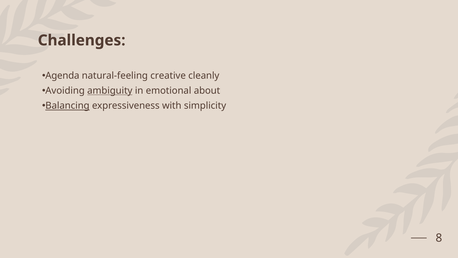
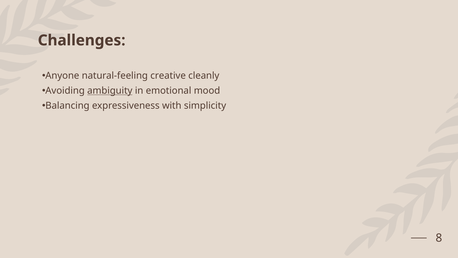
Agenda: Agenda -> Anyone (62, 76)
about: about -> mood (207, 91)
Balancing underline: present -> none (67, 106)
